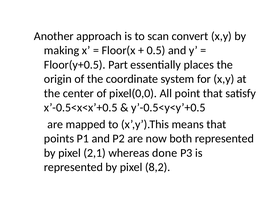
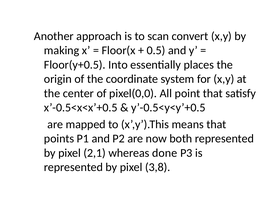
Part: Part -> Into (118, 65)
8,2: 8,2 -> 3,8 (158, 167)
